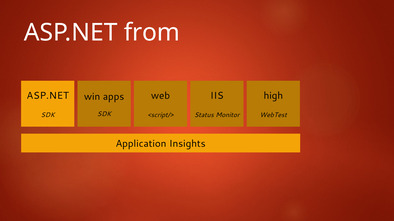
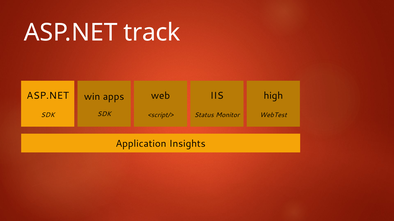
from: from -> track (152, 33)
